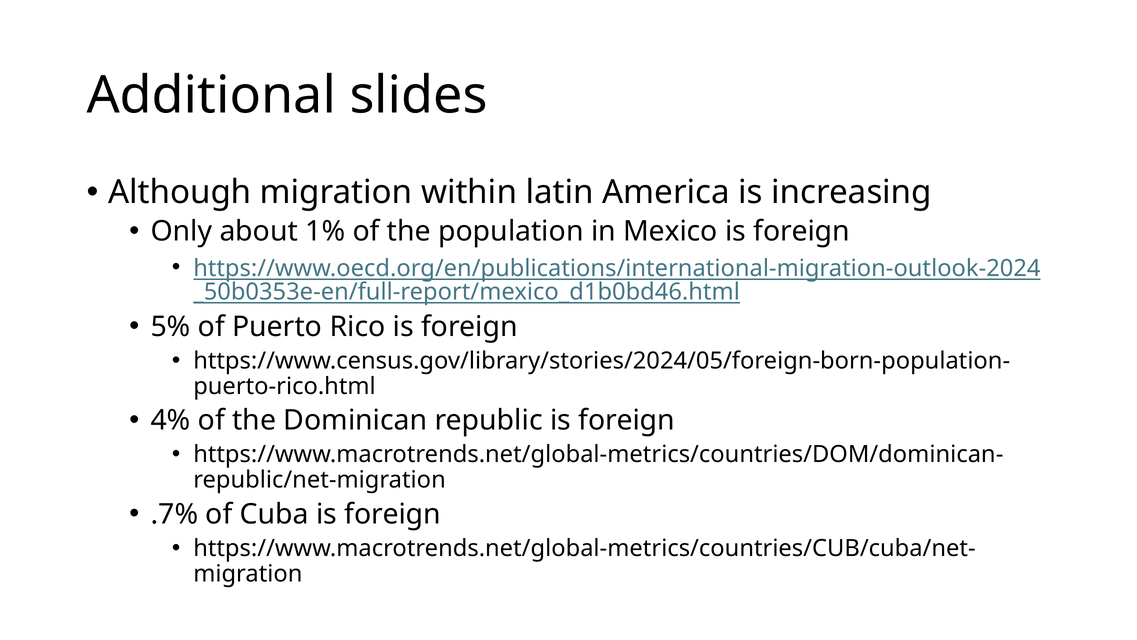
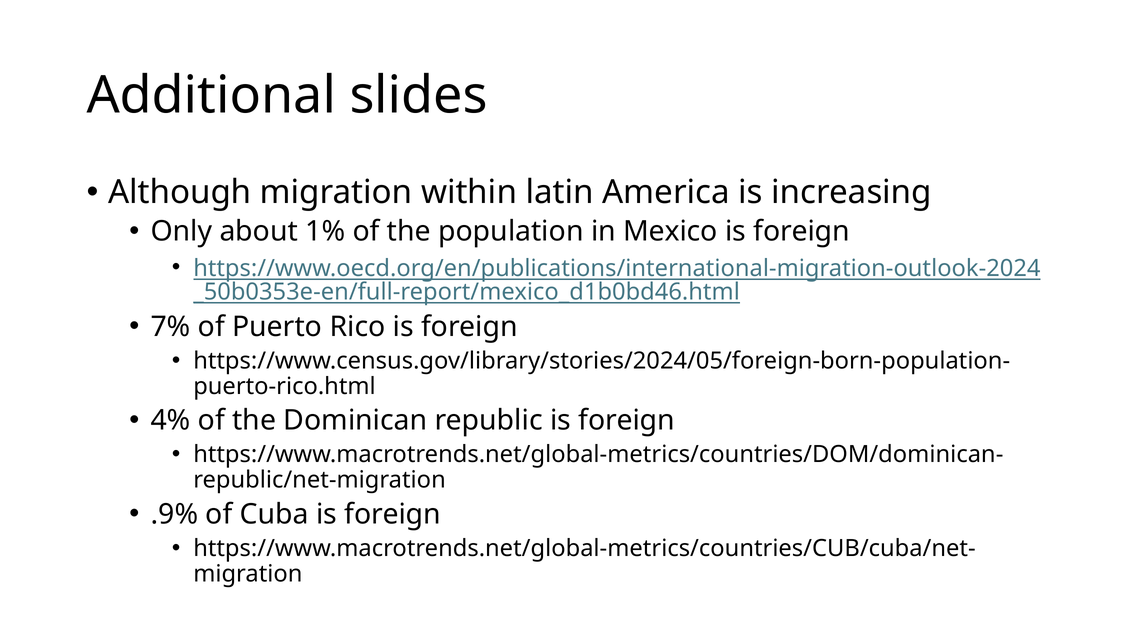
5%: 5% -> 7% (171, 326)
.7%: .7% -> .9% (174, 514)
